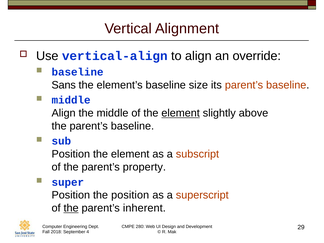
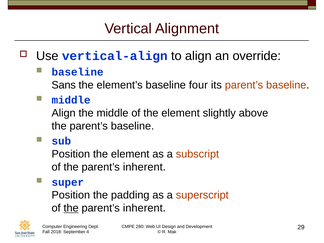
size: size -> four (198, 85)
element underline: present -> none (181, 113)
property: property -> inherent (144, 167)
the position: position -> padding (130, 195)
